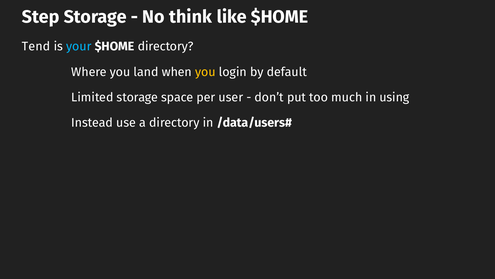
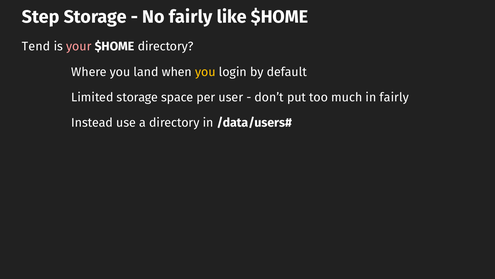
No think: think -> fairly (191, 17)
your colour: light blue -> pink (79, 46)
in using: using -> fairly (394, 97)
